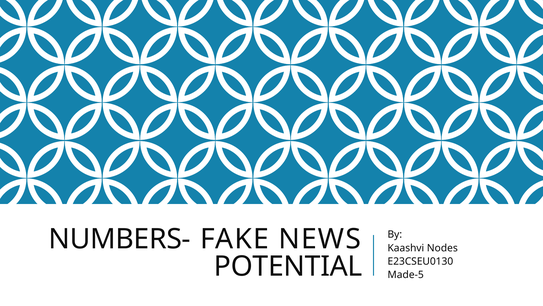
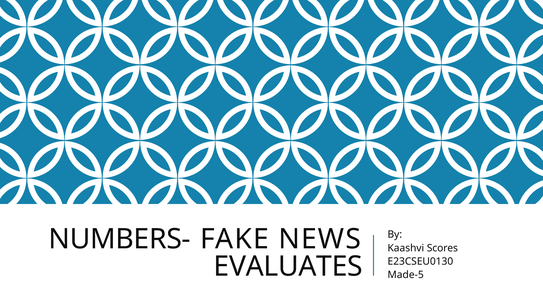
Nodes: Nodes -> Scores (442, 248)
POTENTIAL: POTENTIAL -> EVALUATES (288, 266)
